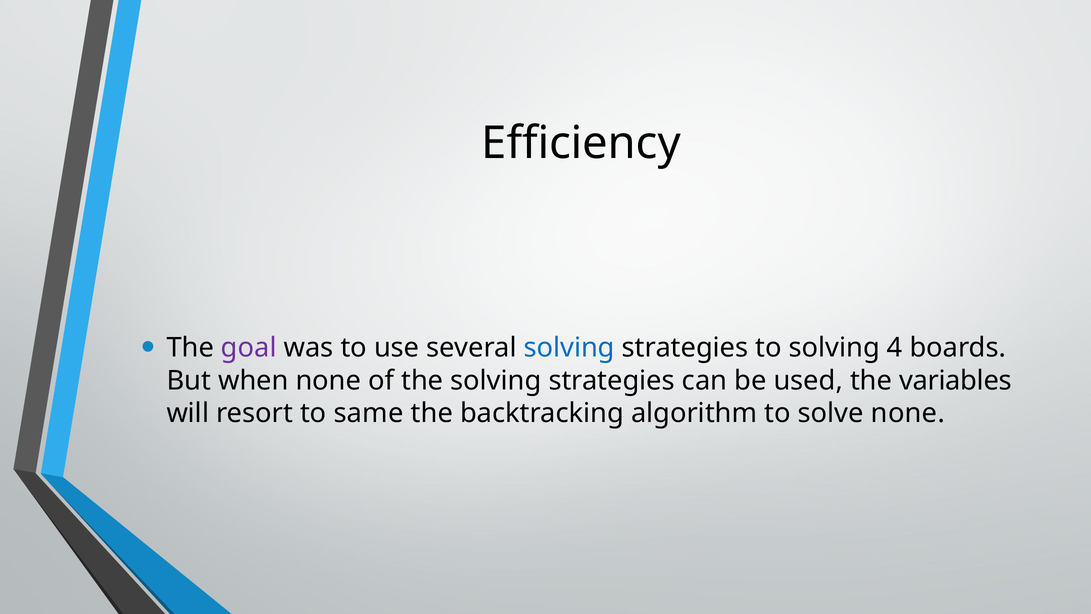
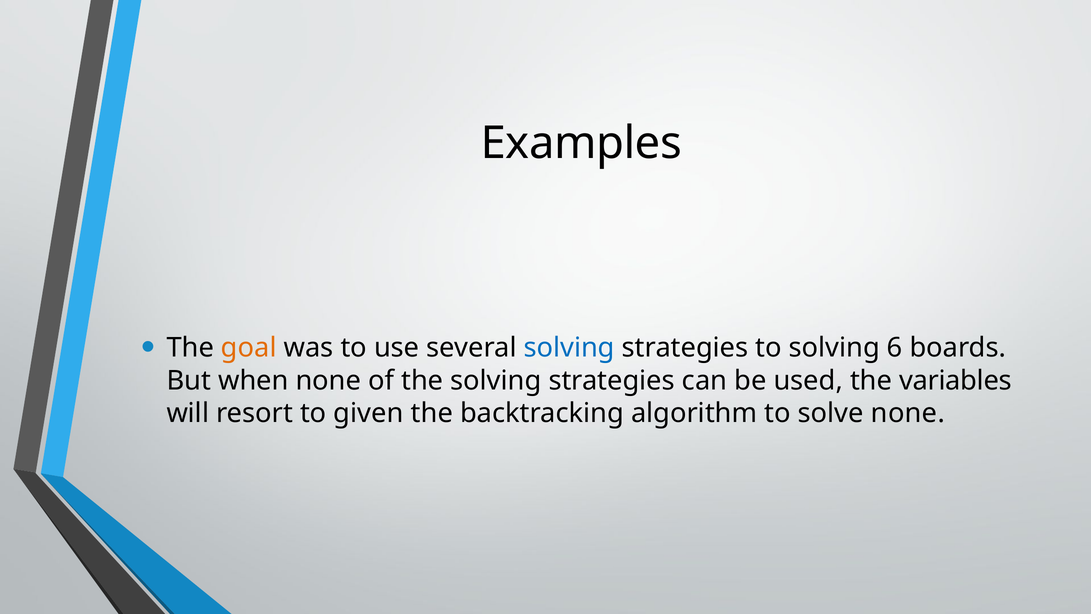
Efficiency: Efficiency -> Examples (581, 143)
goal colour: purple -> orange (249, 348)
4: 4 -> 6 (895, 348)
same: same -> given (369, 413)
